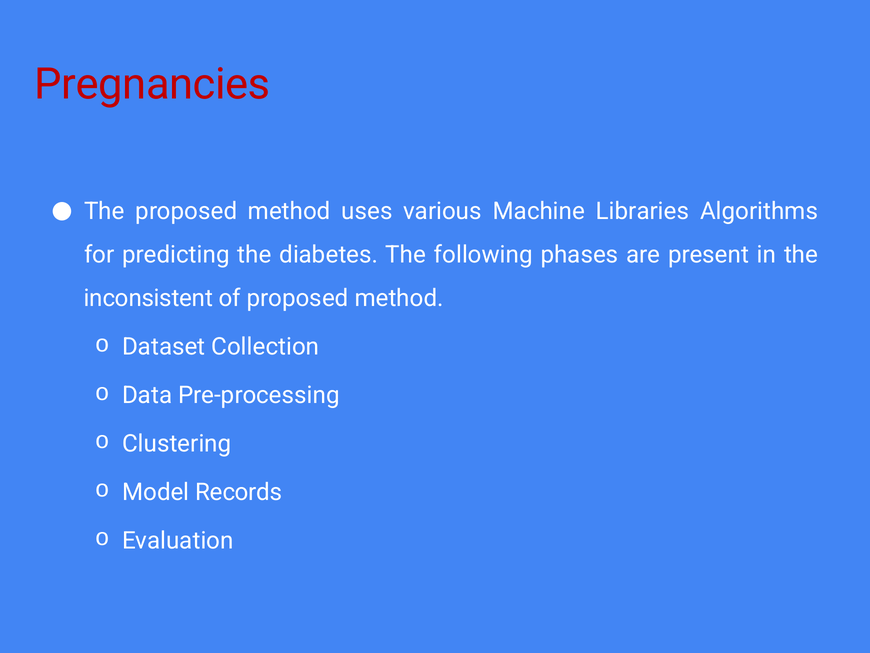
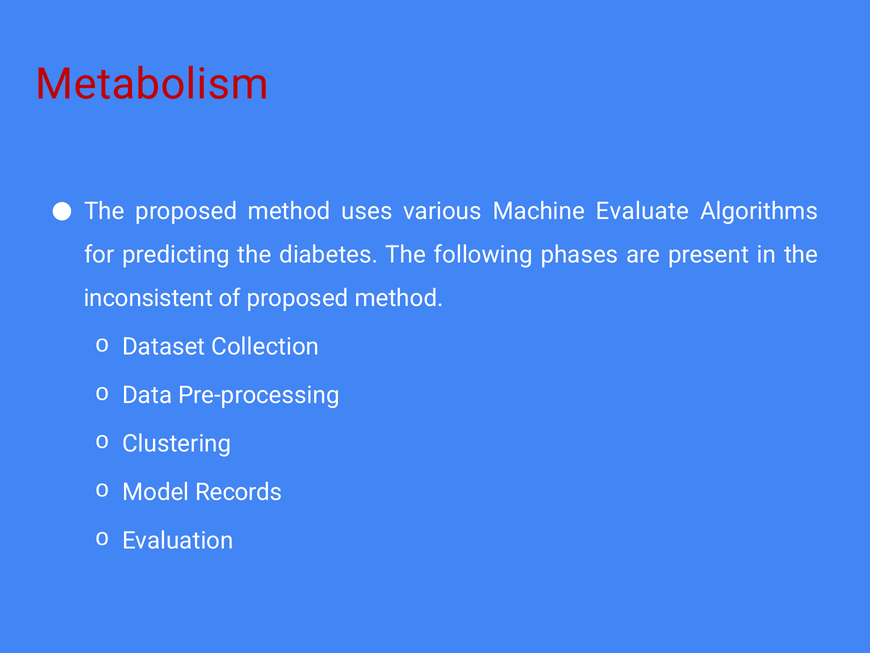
Pregnancies: Pregnancies -> Metabolism (152, 84)
Libraries: Libraries -> Evaluate (642, 211)
